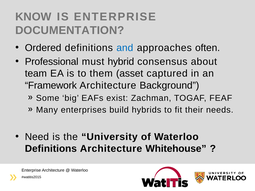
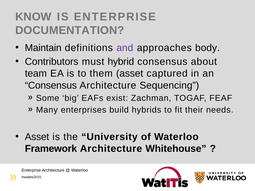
Ordered: Ordered -> Maintain (43, 48)
and colour: blue -> purple (125, 48)
often: often -> body (208, 48)
Professional: Professional -> Contributors (52, 62)
Framework: Framework -> Consensus (51, 85)
Background: Background -> Sequencing (169, 85)
Need: Need -> Asset (37, 137)
Definitions: Definitions -> Framework (51, 149)
